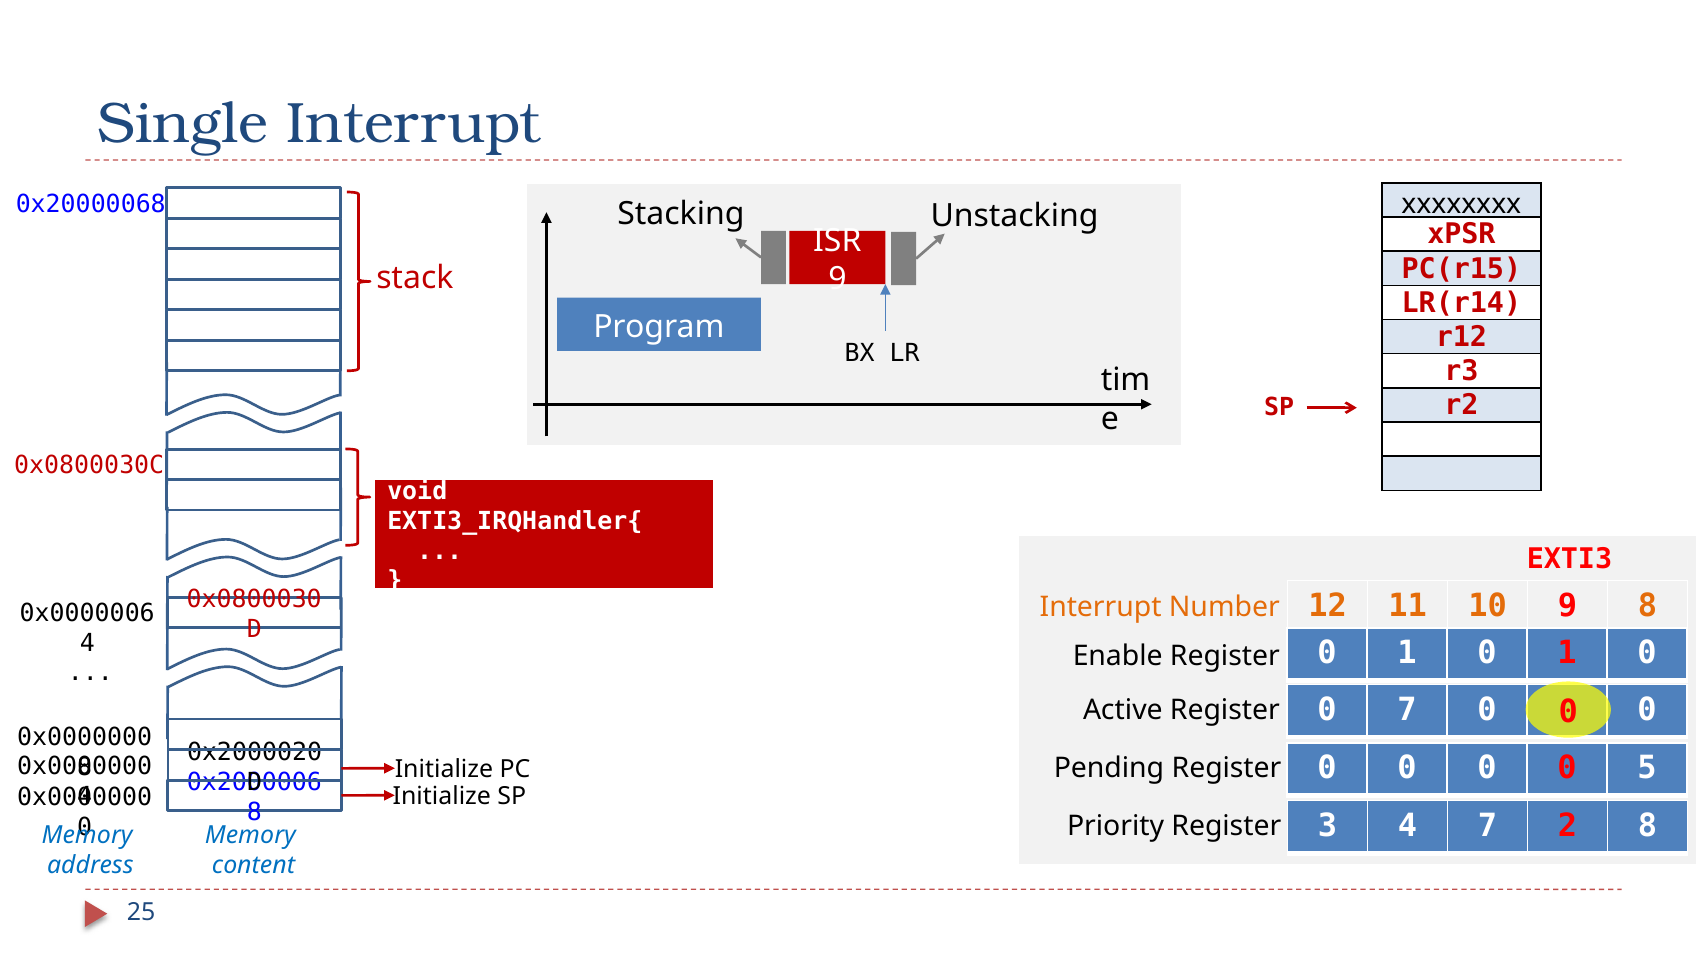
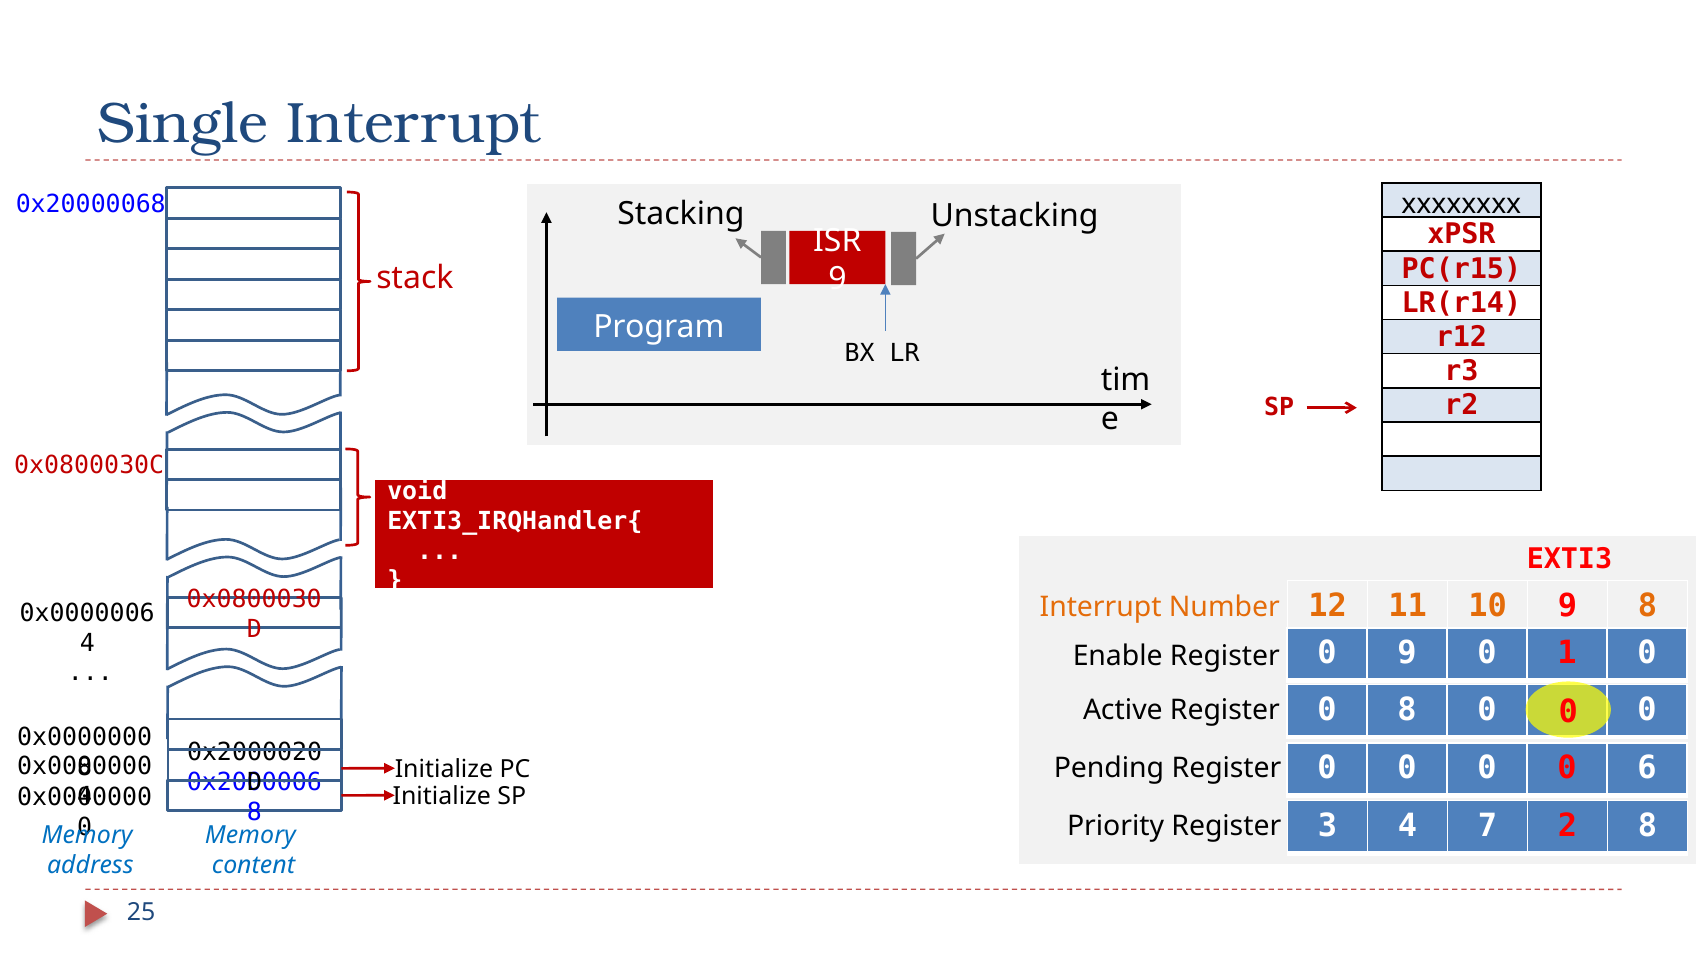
Register 0 1: 1 -> 9 (1407, 653)
0 7: 7 -> 8 (1407, 710)
5: 5 -> 6 (1647, 768)
